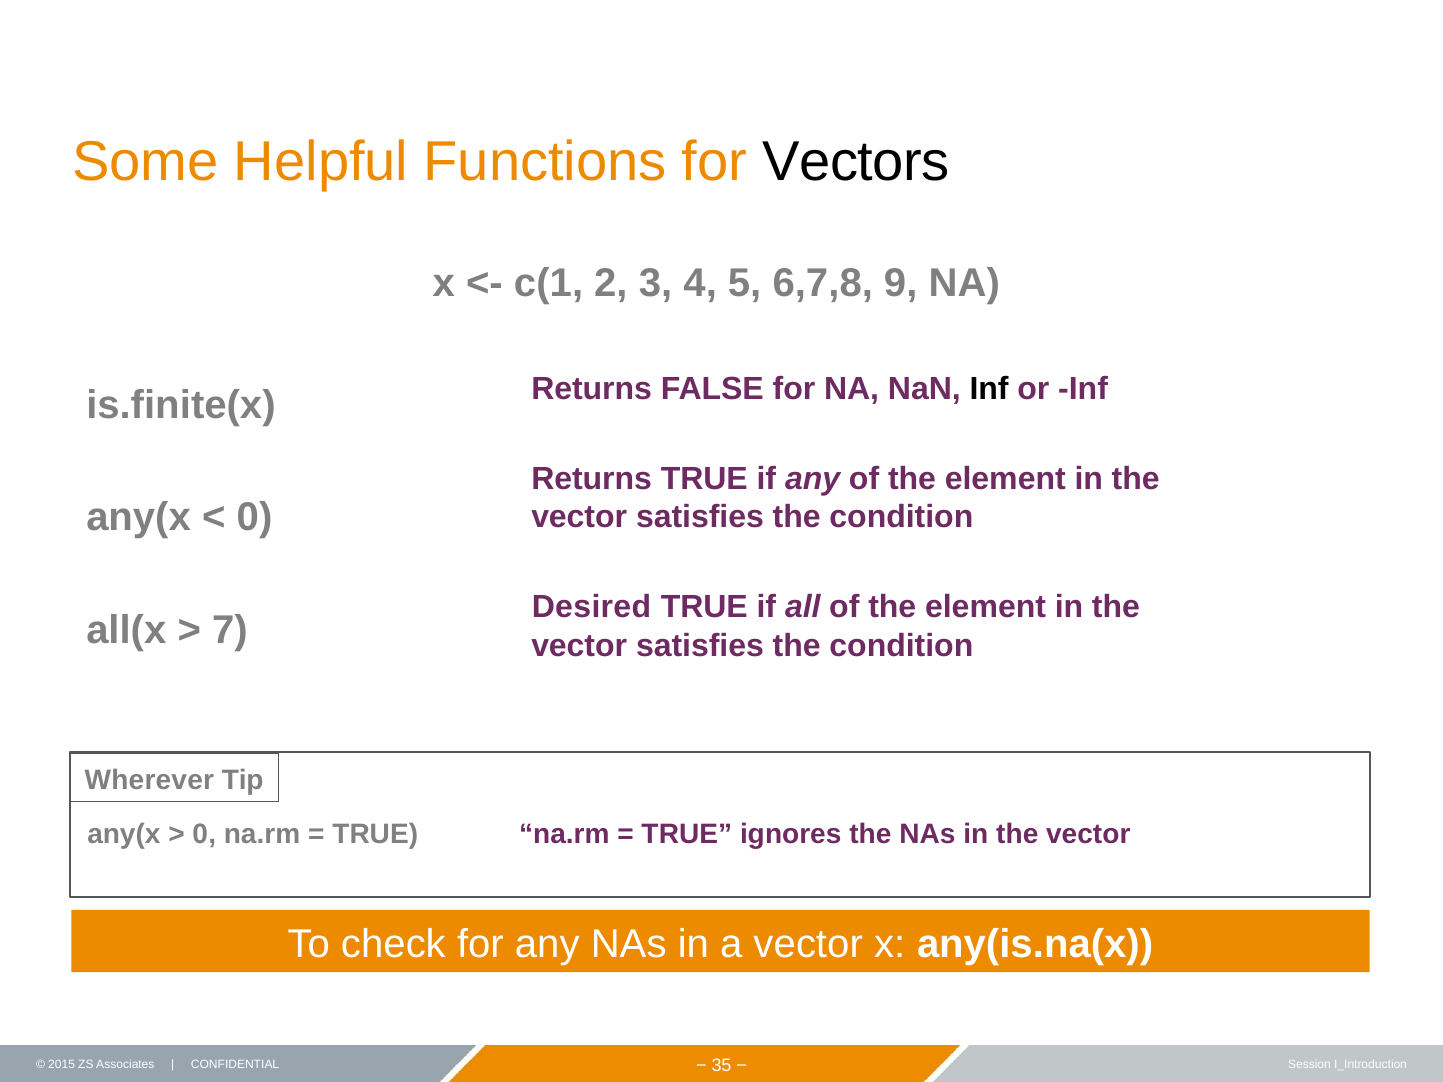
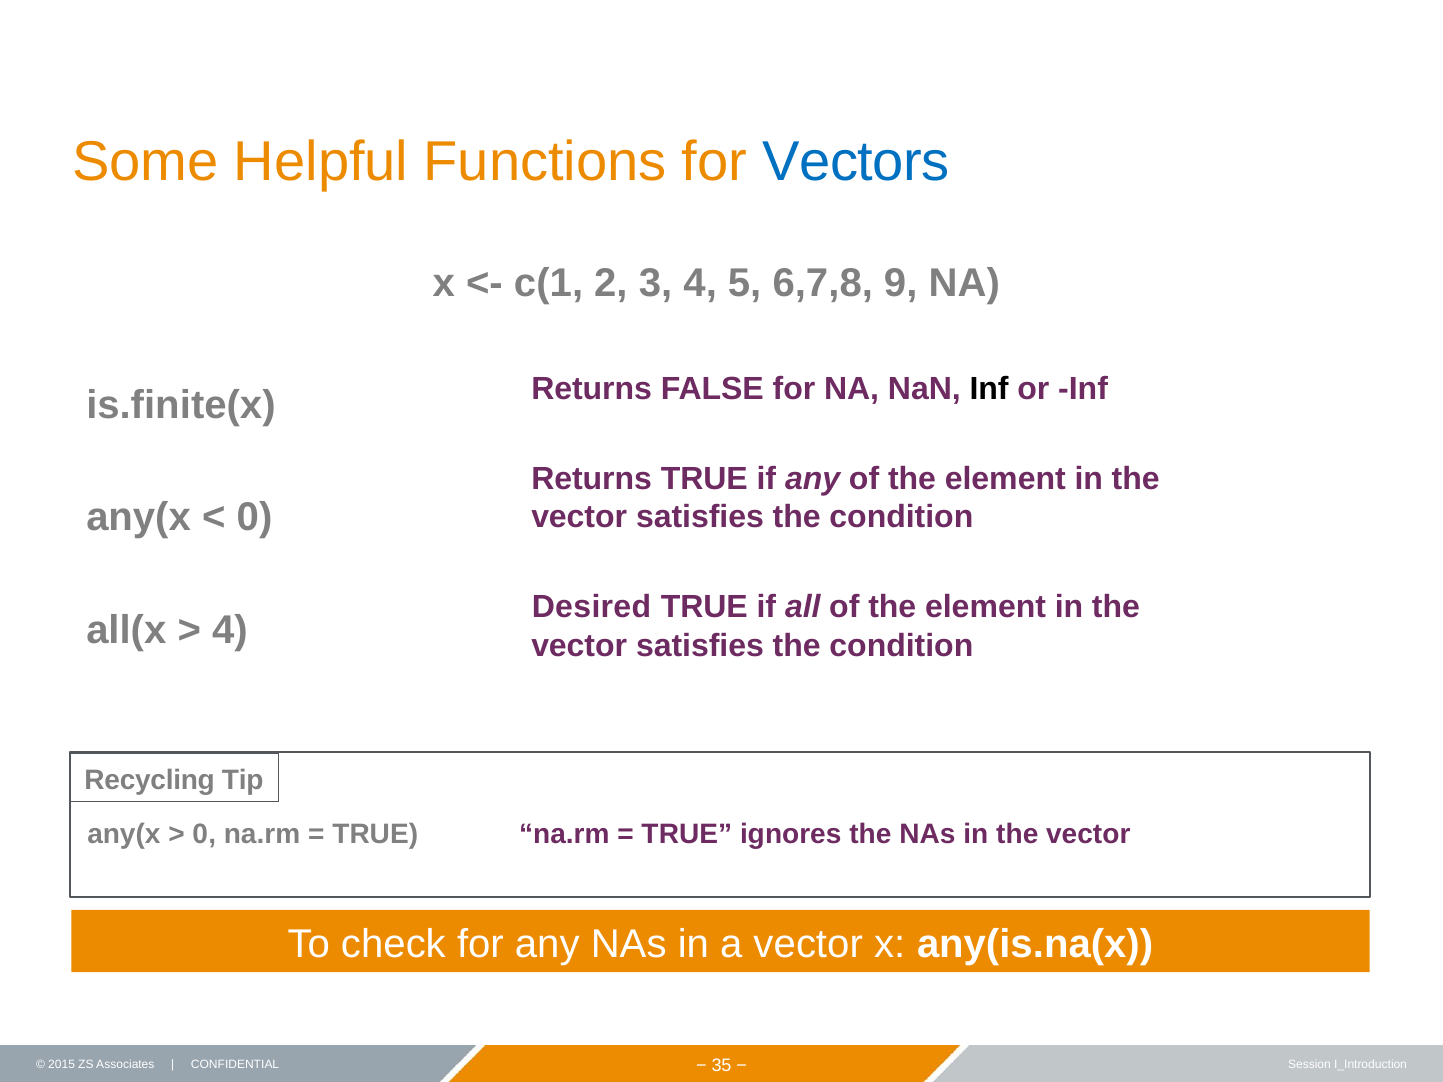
Vectors colour: black -> blue (856, 162)
7: 7 -> 4 (230, 630)
Wherever: Wherever -> Recycling (150, 780)
